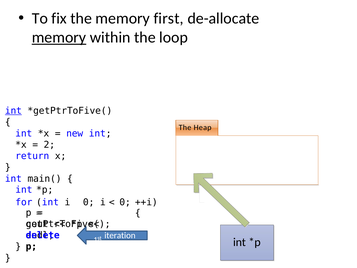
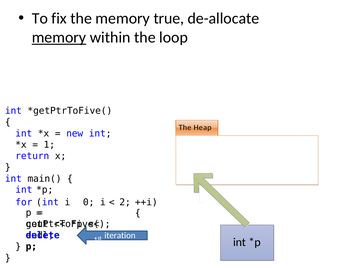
first: first -> true (169, 18)
int underline: present -> none (13, 111)
2: 2 -> 1 (49, 145)
0: 0 -> 2 (125, 202)
